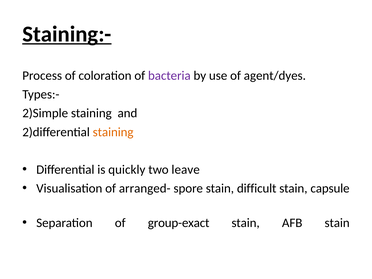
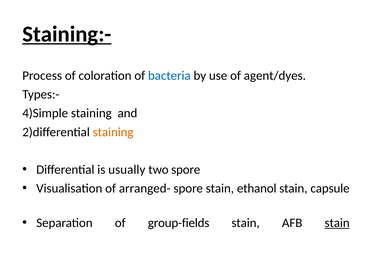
bacteria colour: purple -> blue (169, 76)
2)Simple: 2)Simple -> 4)Simple (45, 113)
quickly: quickly -> usually (127, 170)
two leave: leave -> spore (186, 170)
difficult: difficult -> ethanol (257, 188)
group-exact: group-exact -> group-fields (179, 223)
stain underline: none -> present (337, 223)
